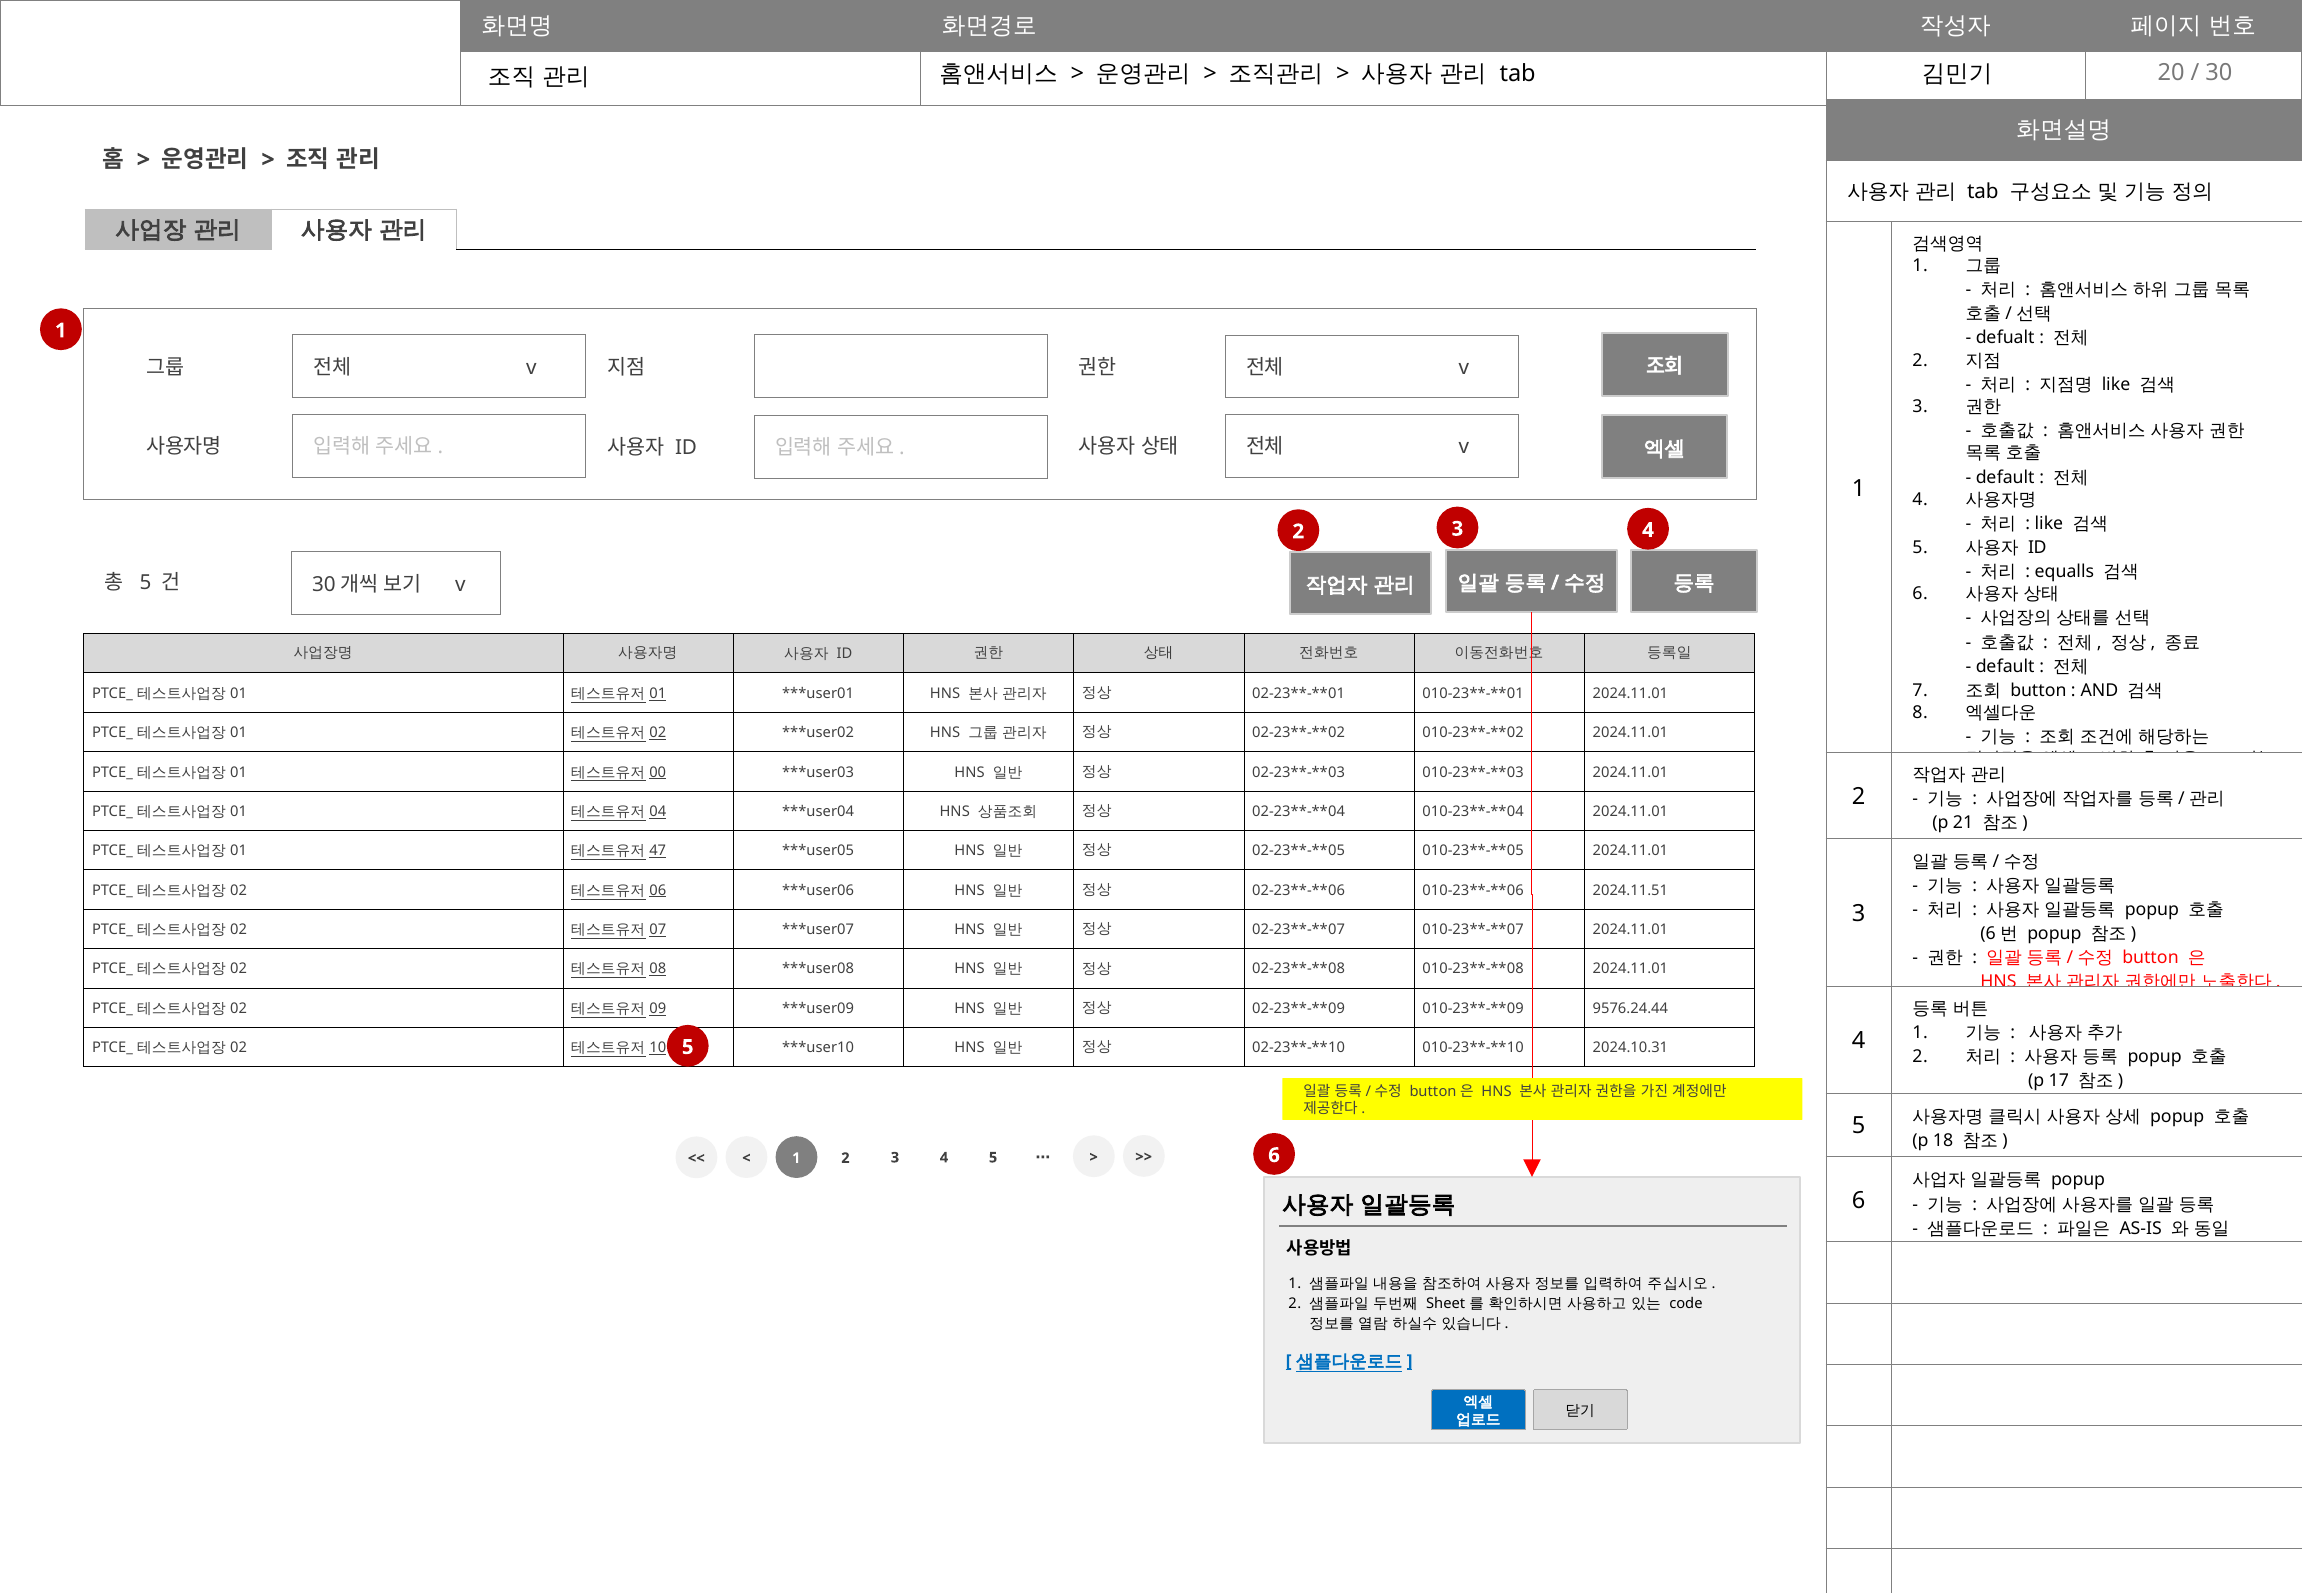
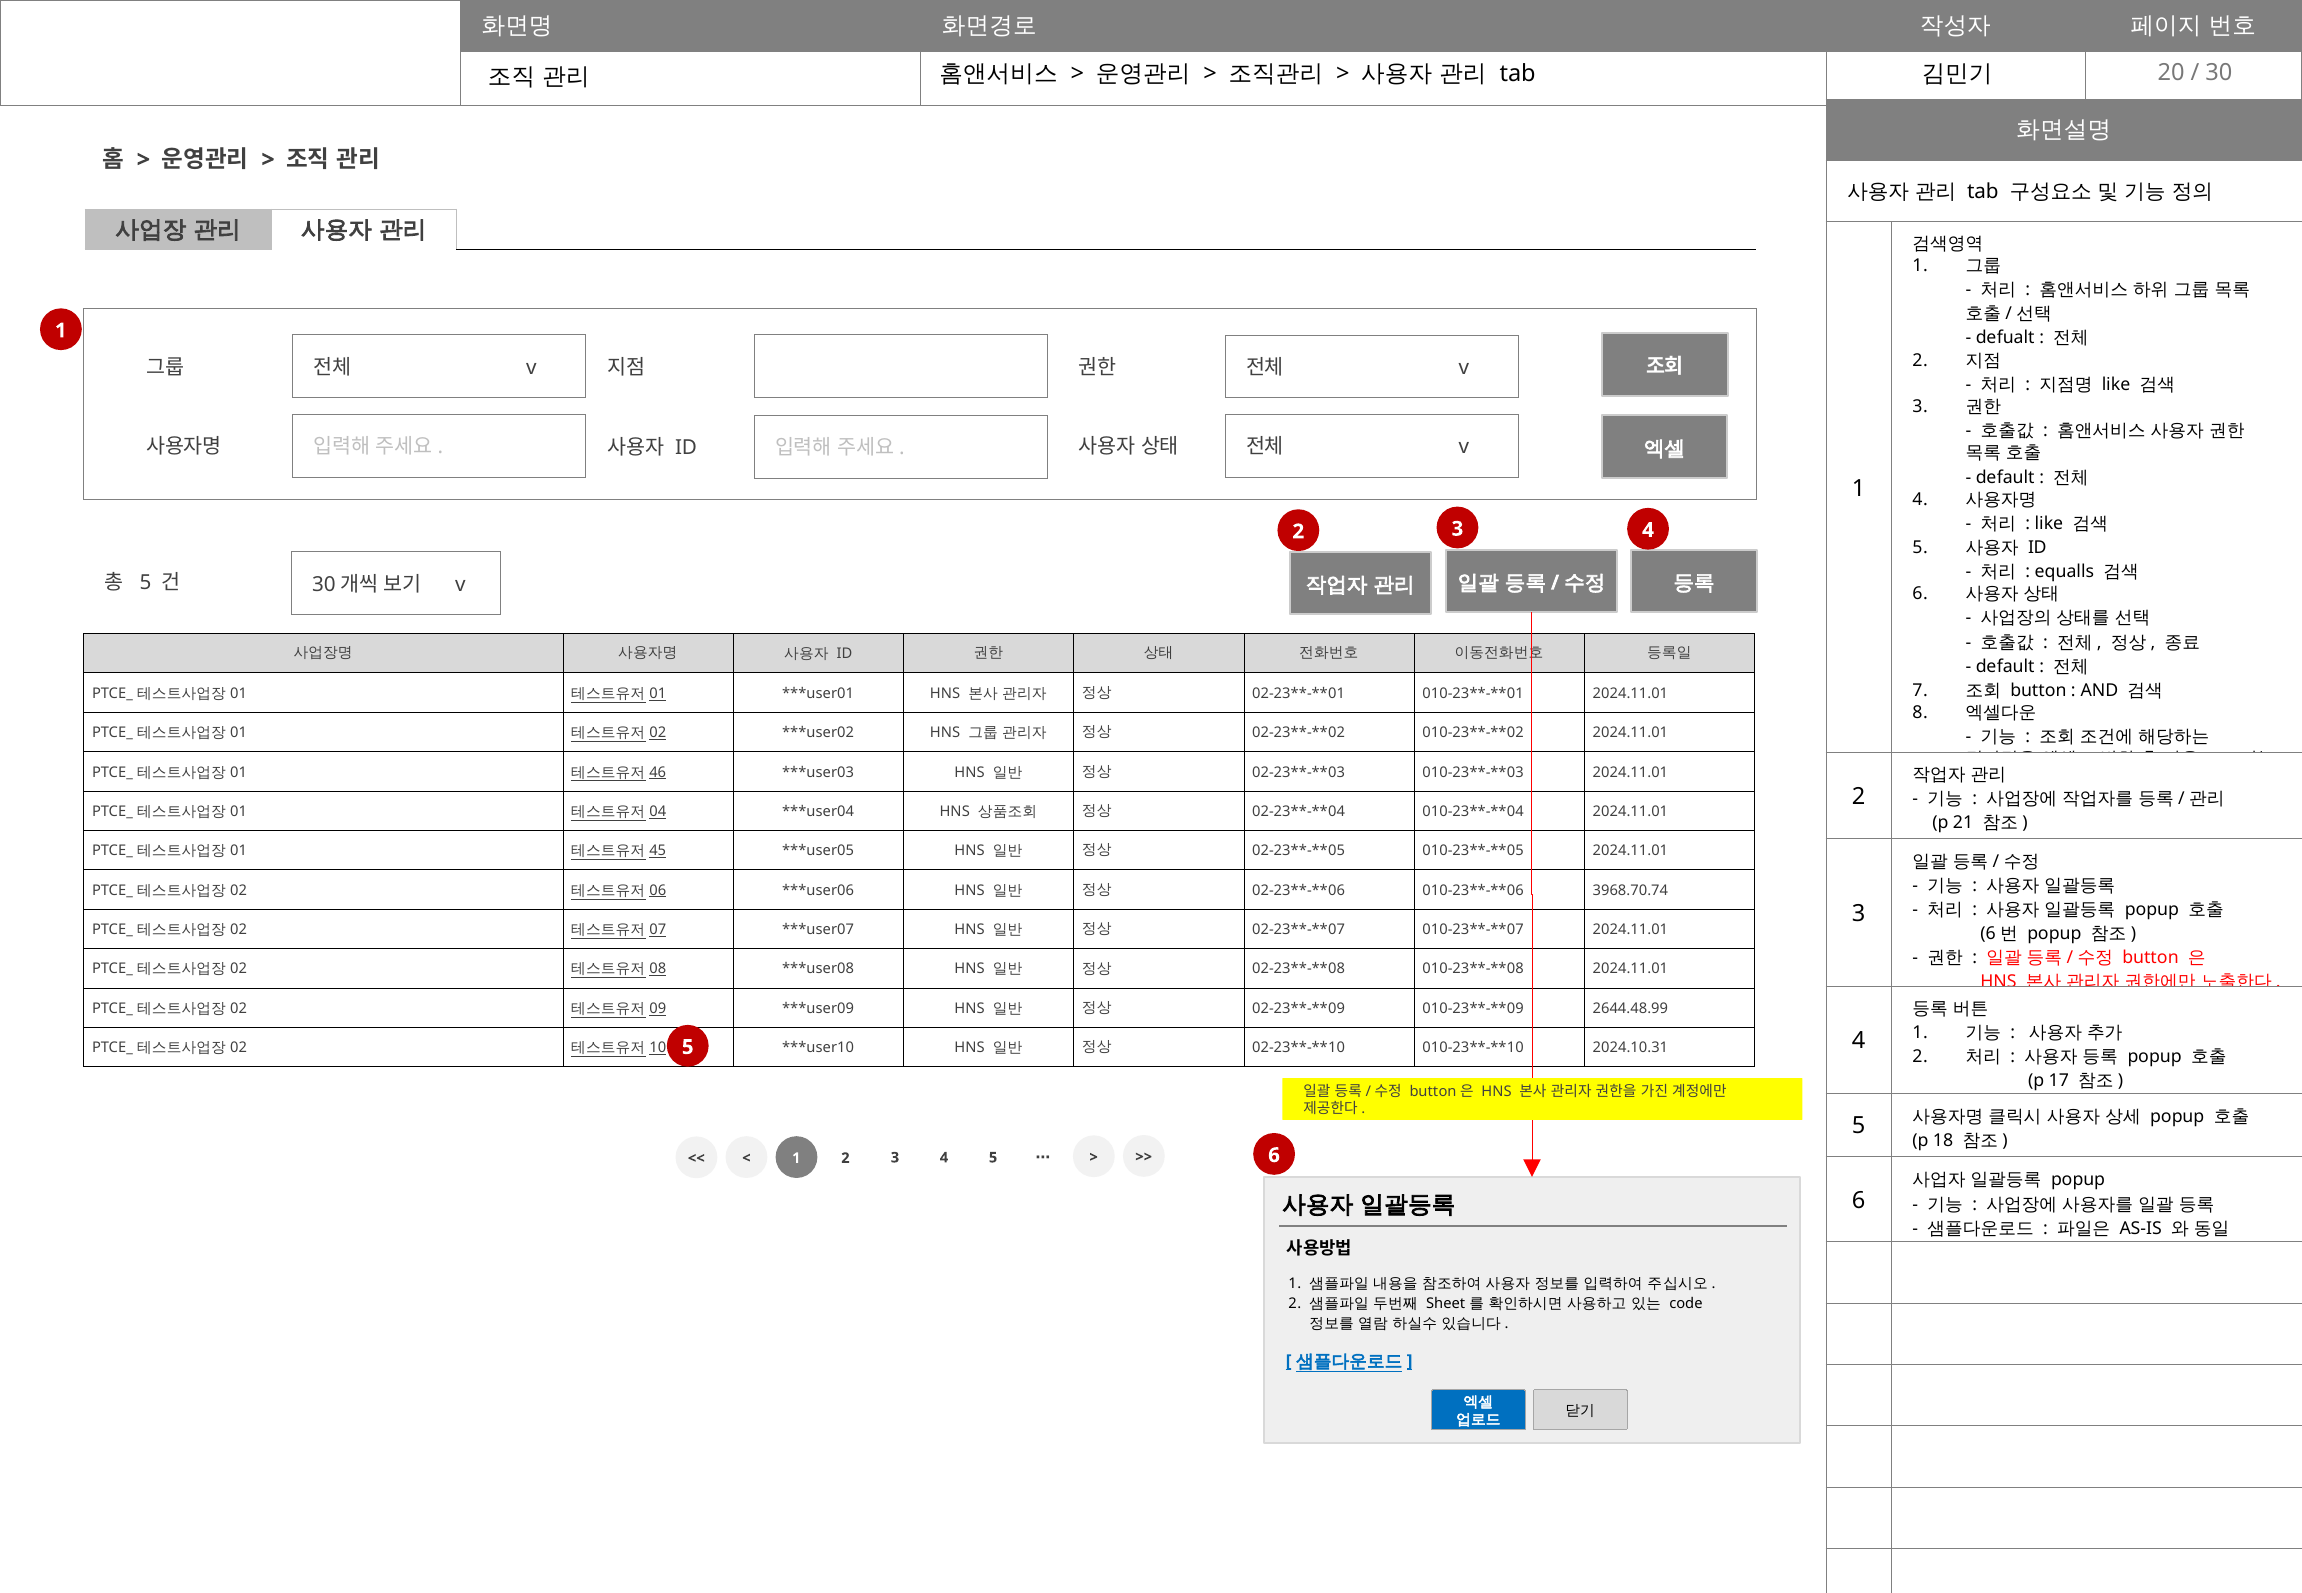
00: 00 -> 46 (658, 772)
47: 47 -> 45 (658, 851)
2024.11.51: 2024.11.51 -> 3968.70.74 (1630, 891)
9576.24.44: 9576.24.44 -> 2644.48.99 (1630, 1009)
